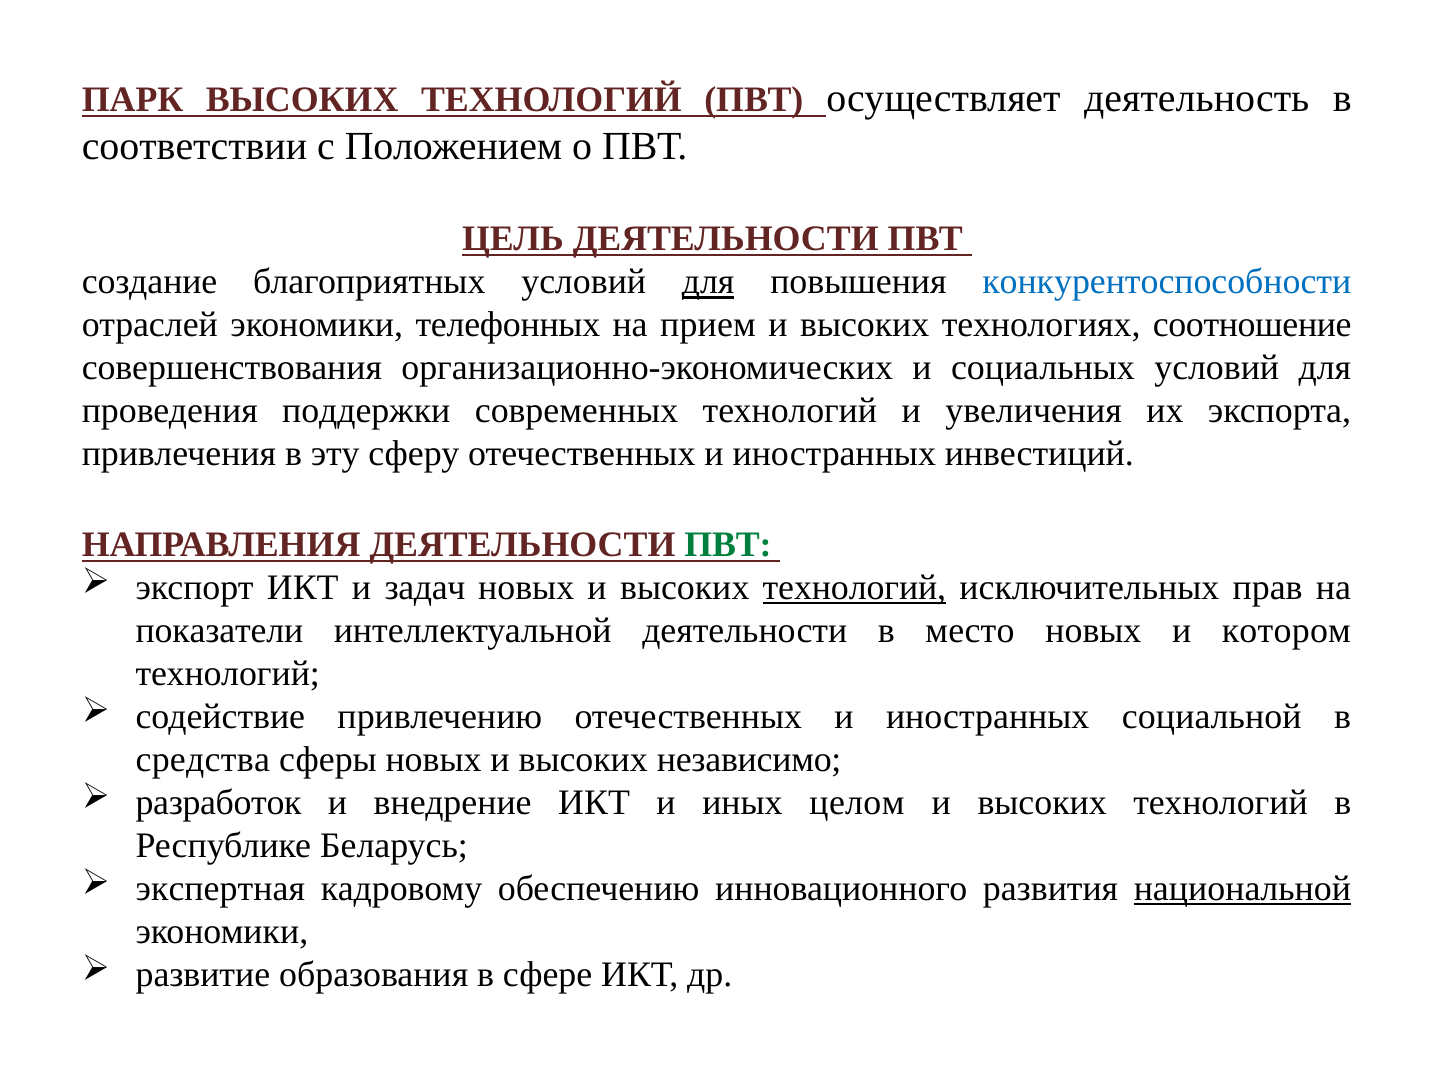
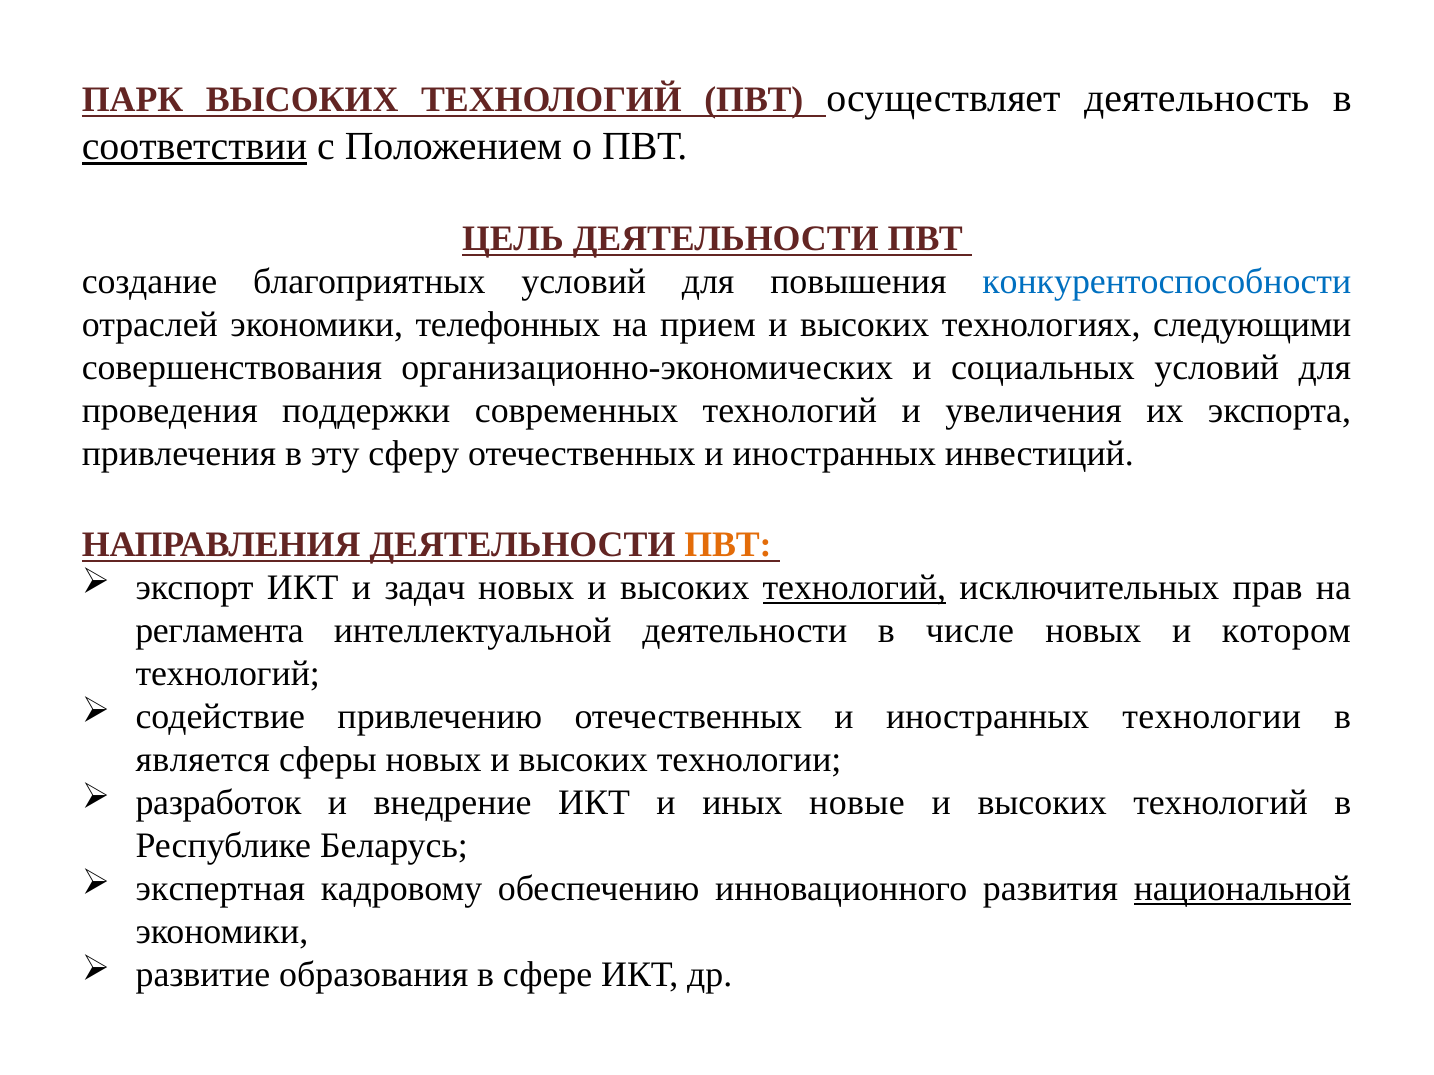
соответствии underline: none -> present (194, 146)
для underline: present -> none (708, 282)
соотношение: соотношение -> следующими (1252, 325)
ПВТ colour: green -> orange (728, 545)
показатели: показатели -> регламента (220, 631)
место: место -> числе (970, 631)
иностранных социальной: социальной -> технологии (1212, 717)
средства: средства -> является (203, 760)
высоких независимо: независимо -> технологии (749, 760)
целом: целом -> новые (857, 803)
